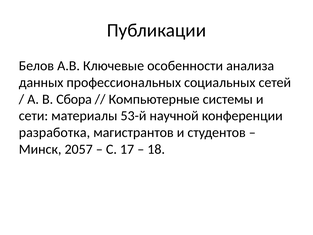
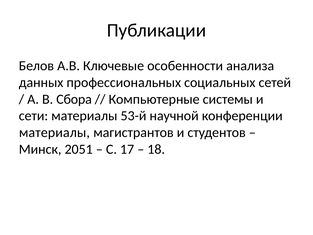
разработка: разработка -> материалы (54, 132)
2057: 2057 -> 2051 (79, 149)
